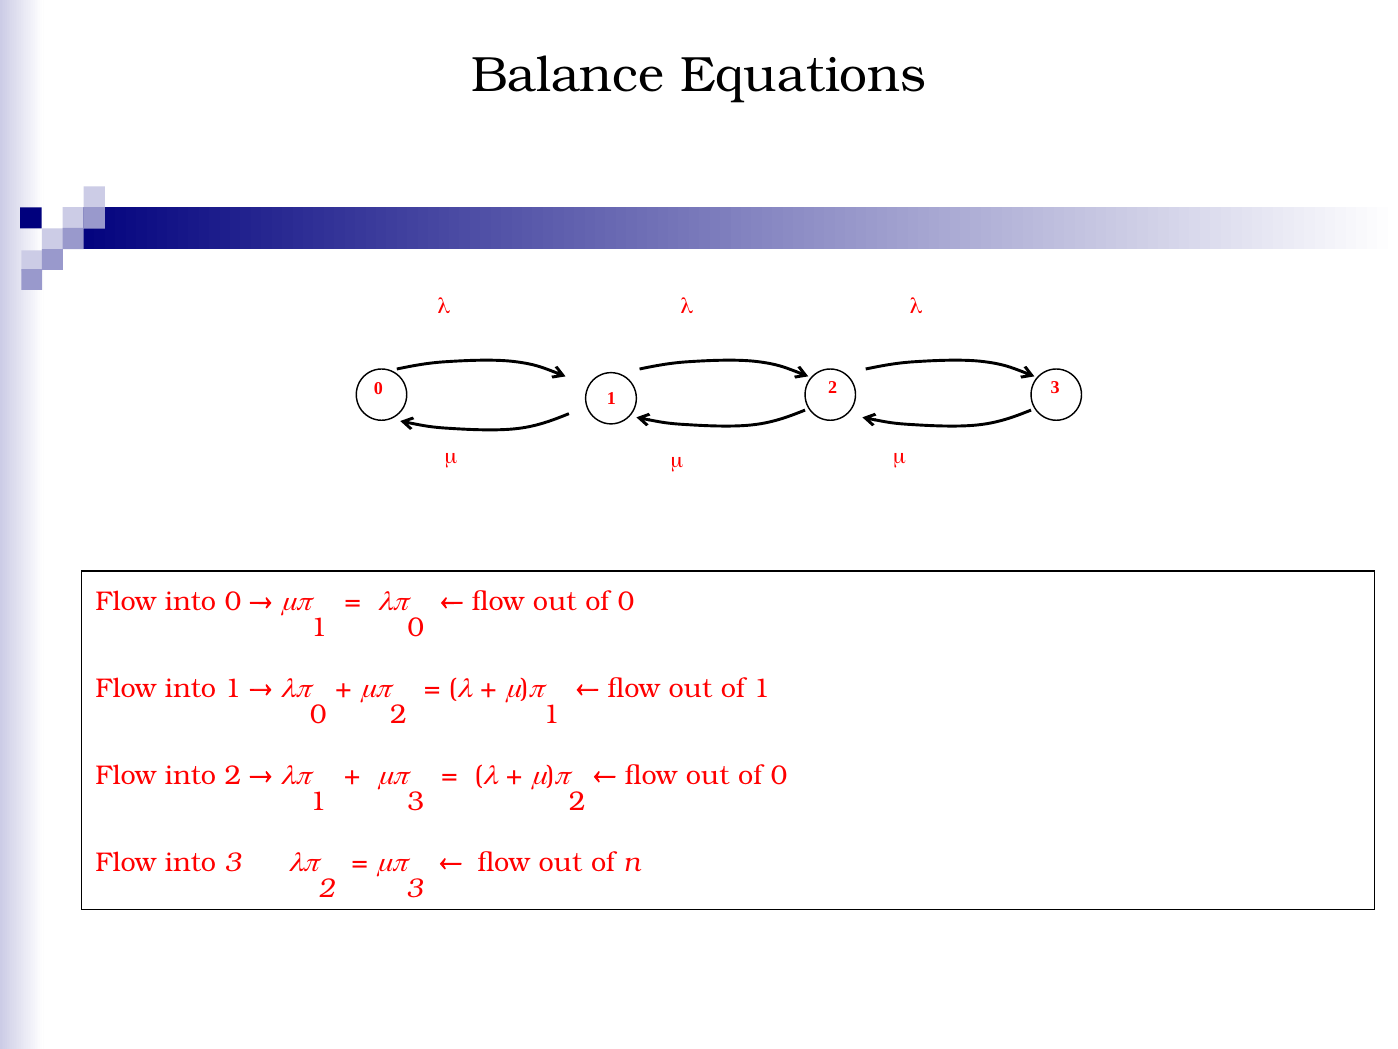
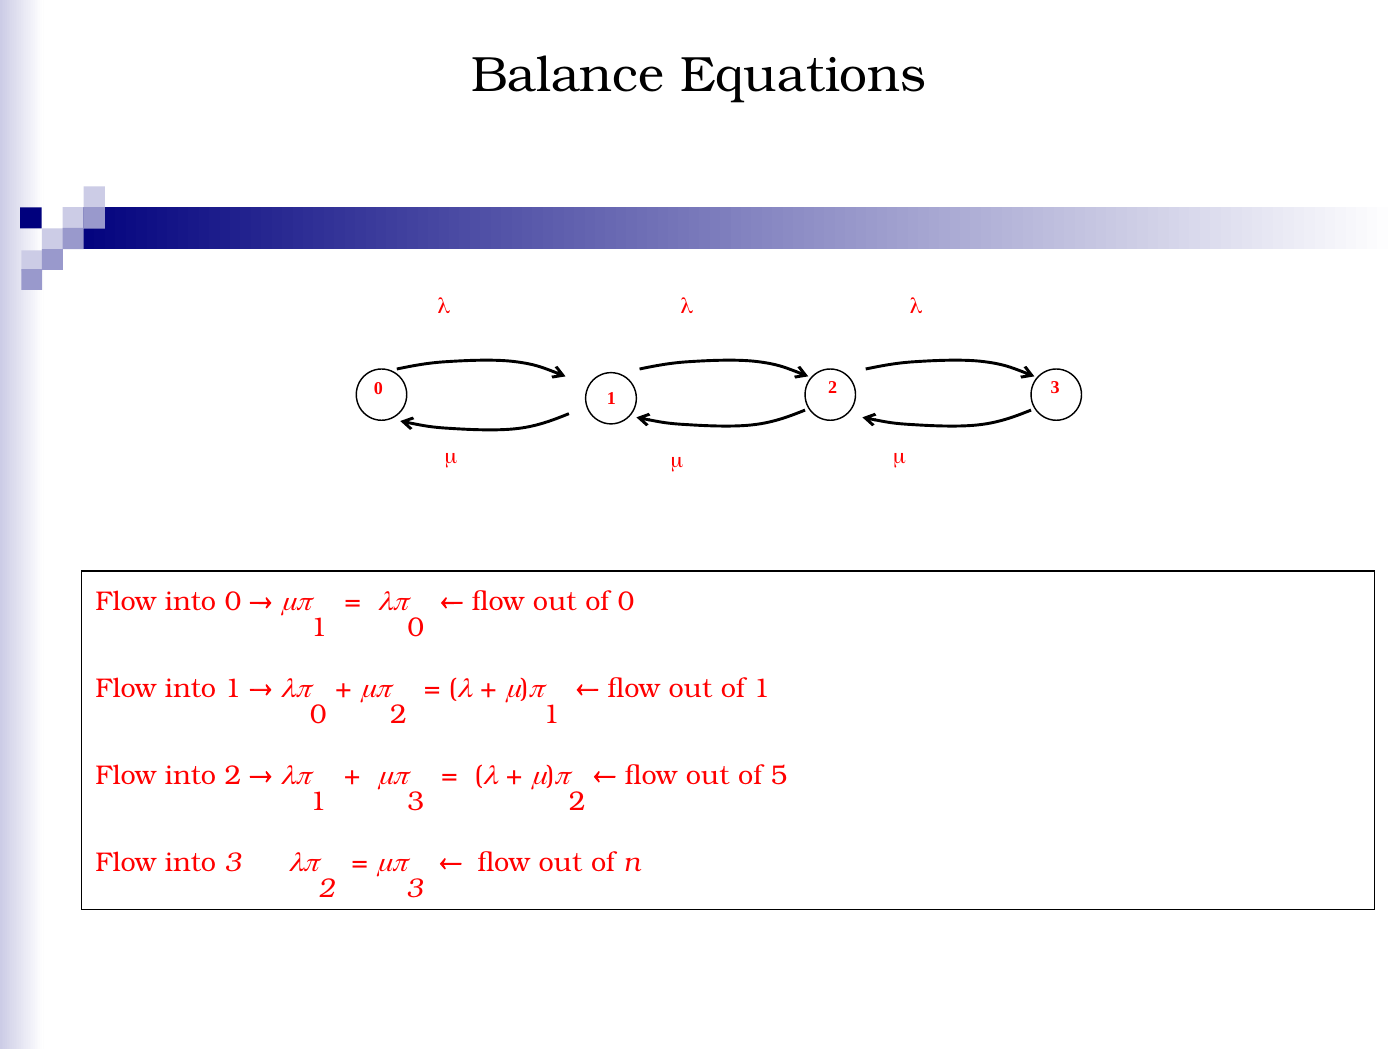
0: 0 -> 5 (779, 775)
